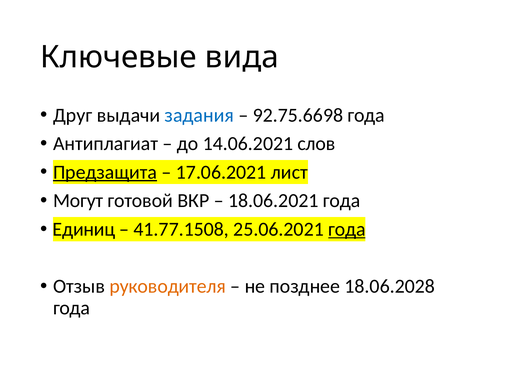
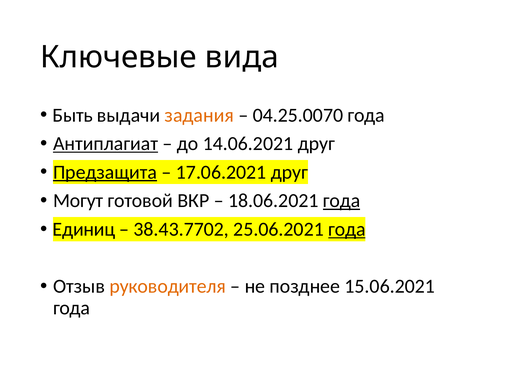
Друг: Друг -> Быть (73, 115)
задания colour: blue -> orange (199, 115)
92.75.6698: 92.75.6698 -> 04.25.0070 (298, 115)
Антиплагиат underline: none -> present (106, 144)
14.06.2021 слов: слов -> друг (316, 144)
17.06.2021 лист: лист -> друг (289, 172)
года underline: none -> present (342, 201)
41.77.1508: 41.77.1508 -> 38.43.7702 (181, 229)
18.06.2028: 18.06.2028 -> 15.06.2021 (390, 287)
